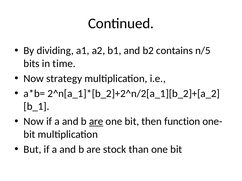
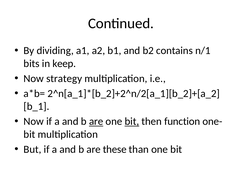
n/5: n/5 -> n/1 (203, 51)
time: time -> keep (64, 64)
bit underline: none -> present (132, 122)
stock: stock -> these (115, 150)
